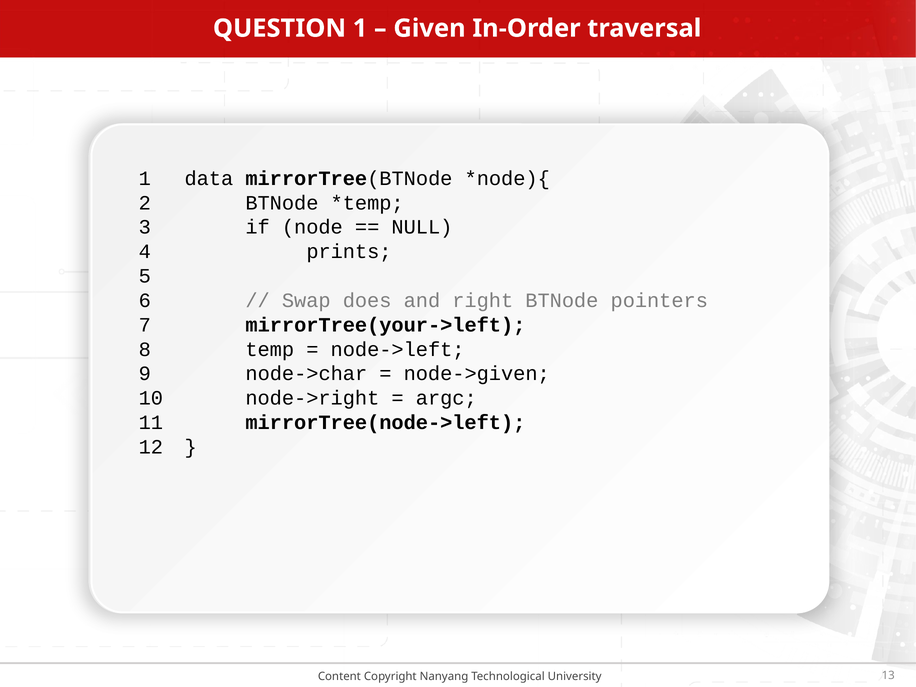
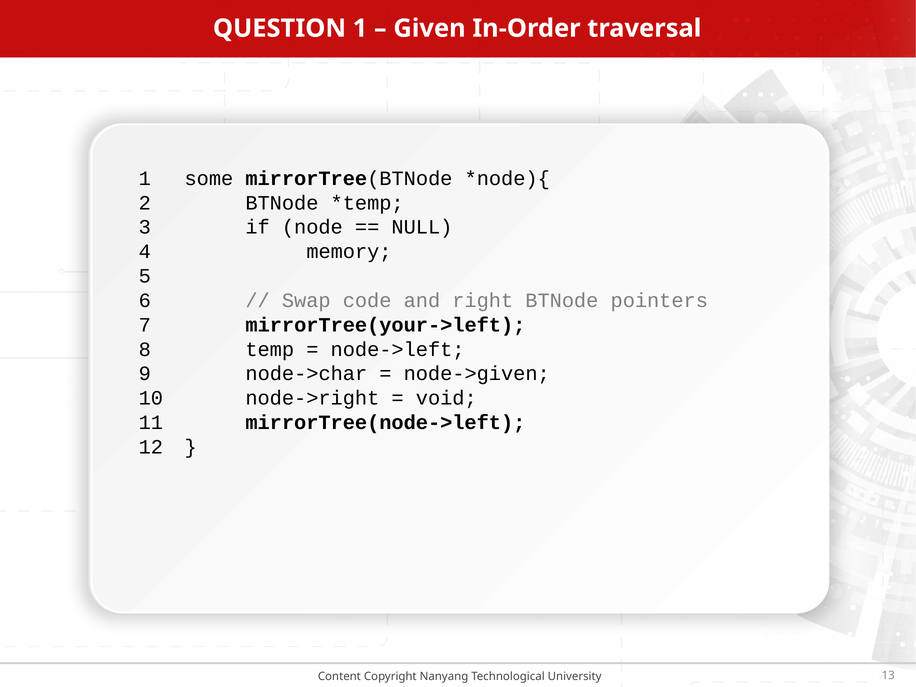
data: data -> some (209, 178)
prints: prints -> memory (349, 252)
does: does -> code (367, 300)
argc: argc -> void (446, 398)
